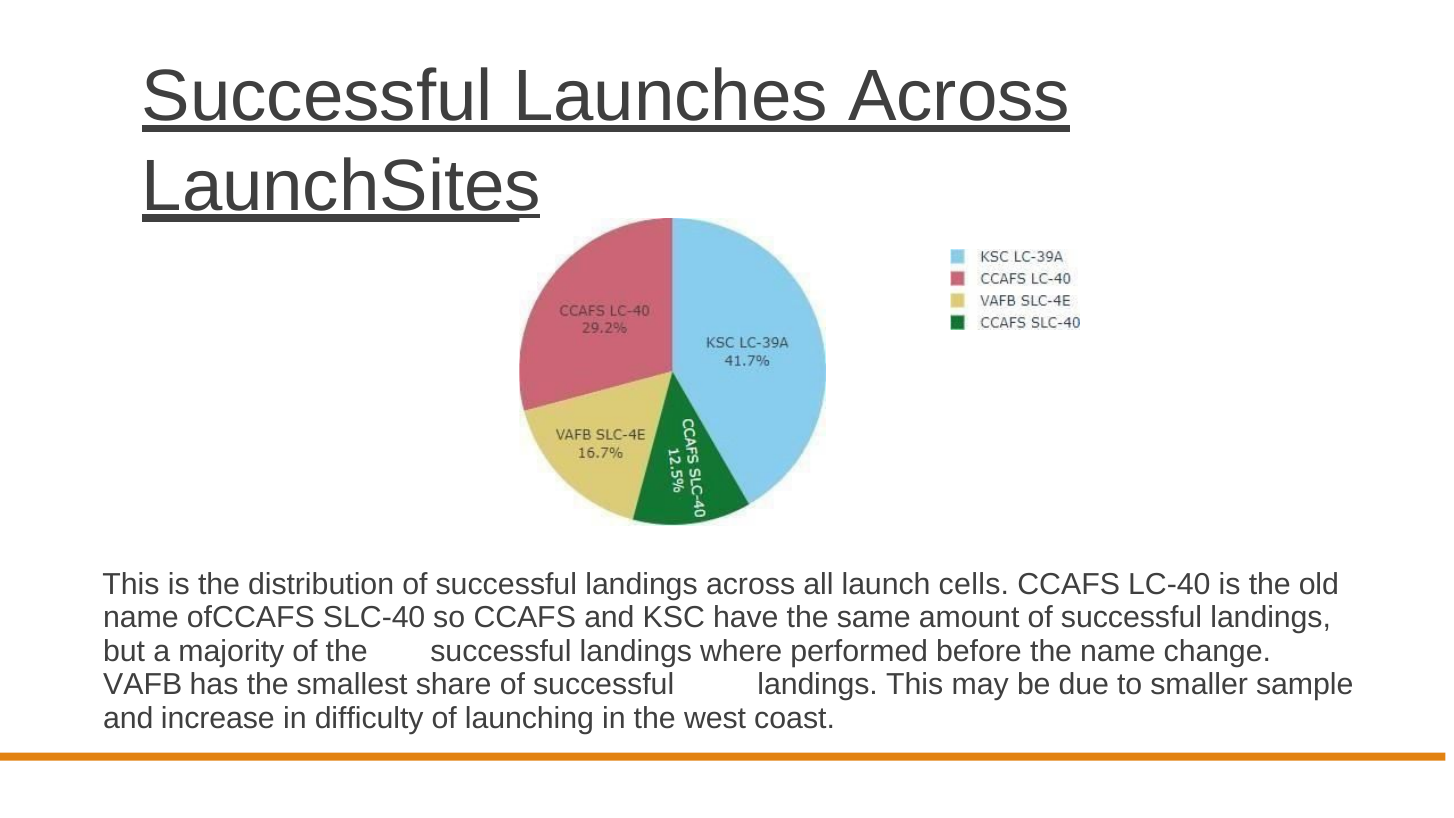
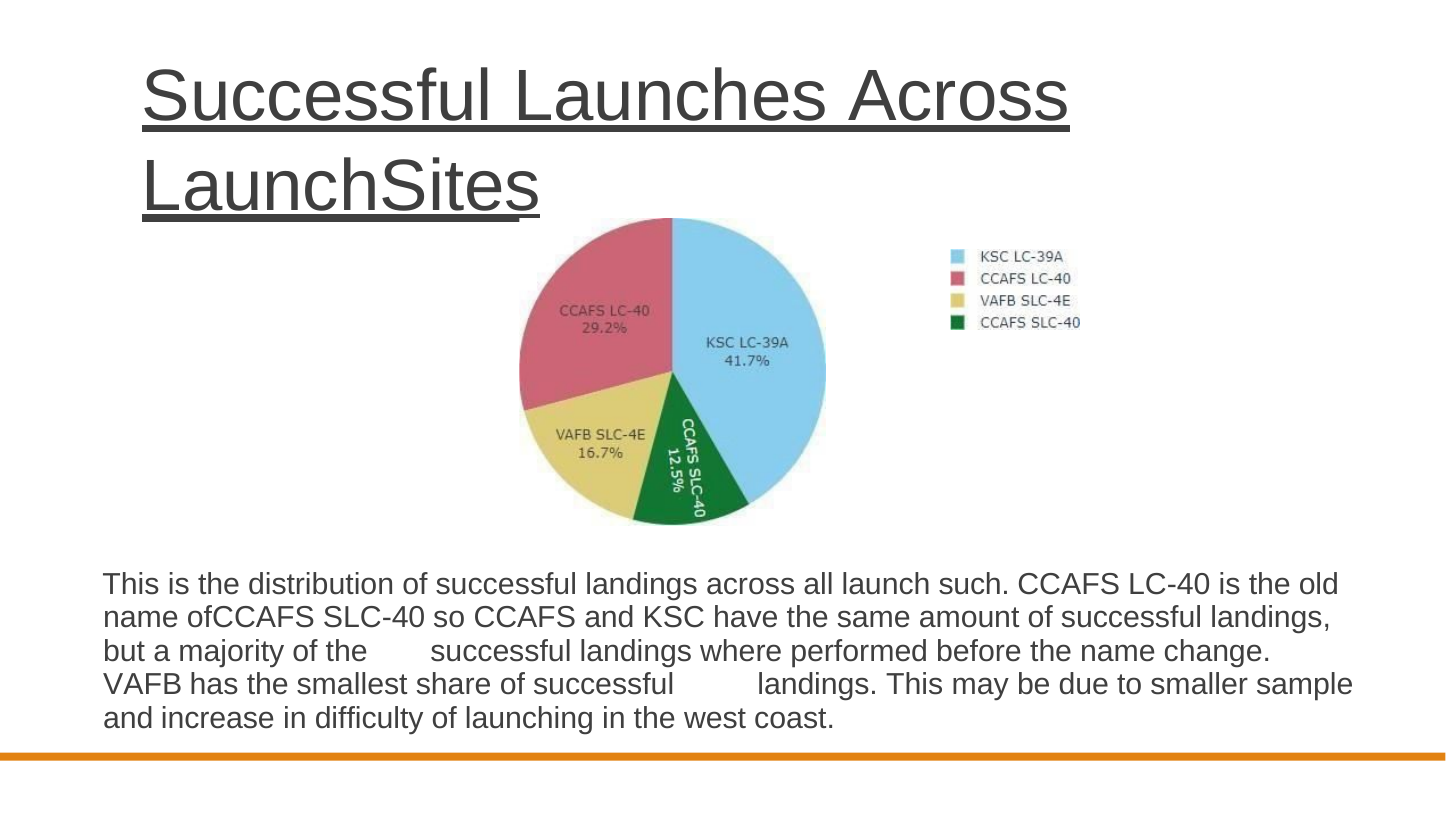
cells: cells -> such (974, 584)
